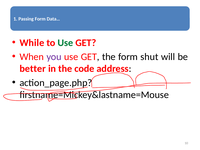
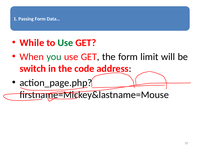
you colour: purple -> green (54, 57)
shut: shut -> limit (149, 57)
better: better -> switch (33, 69)
